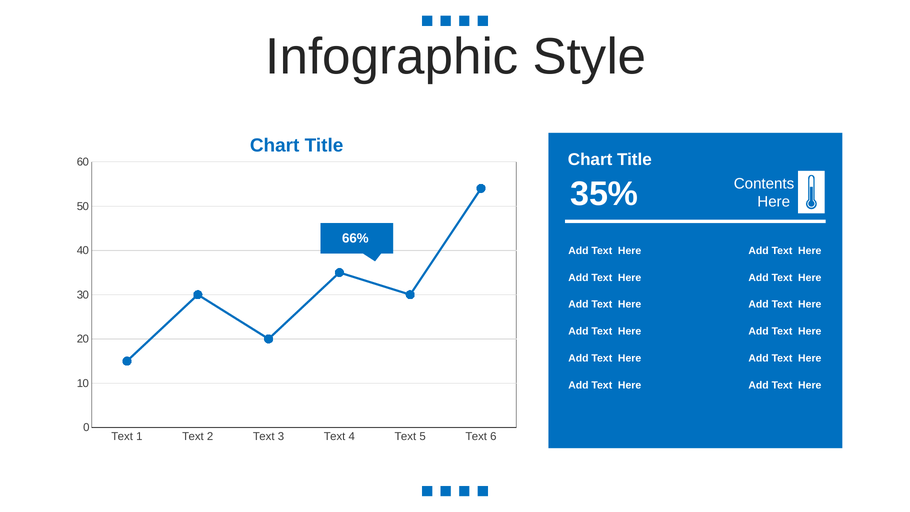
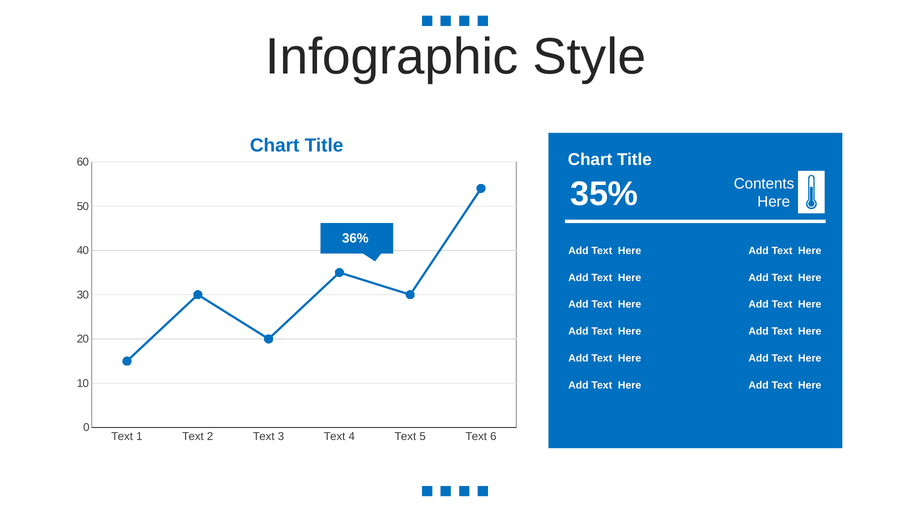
66%: 66% -> 36% (355, 238)
